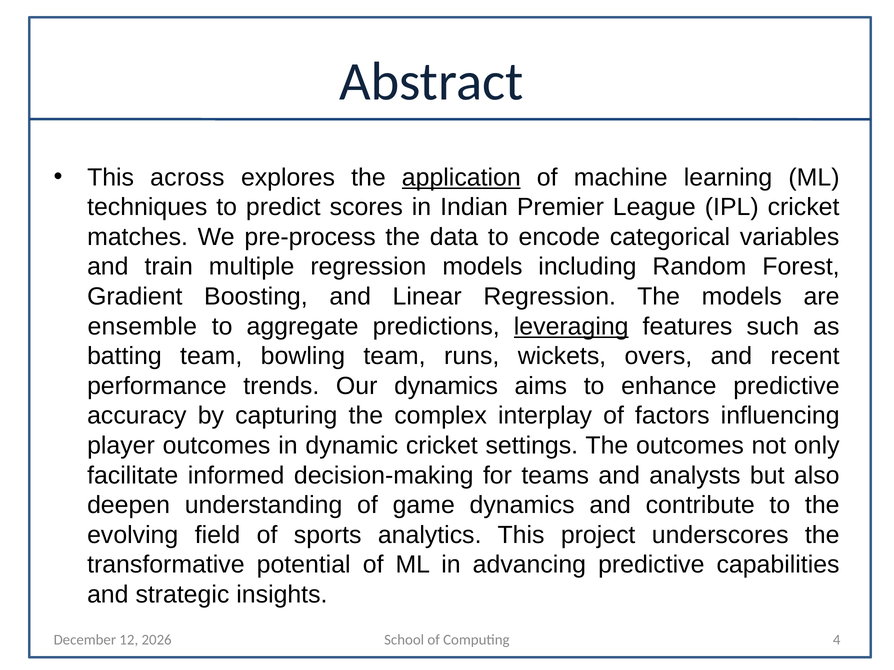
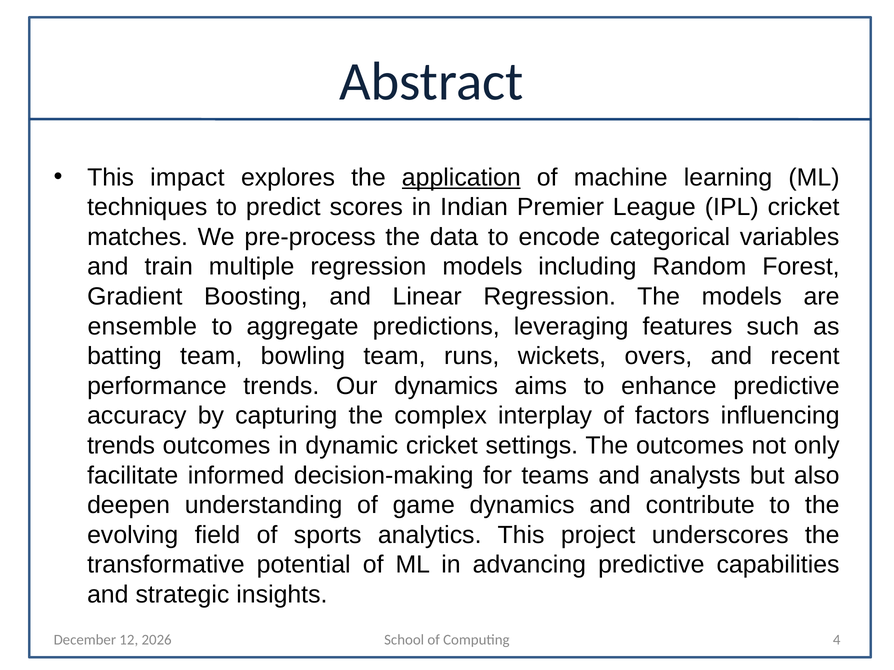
across: across -> impact (187, 178)
leveraging underline: present -> none (571, 327)
player: player -> trends (121, 446)
